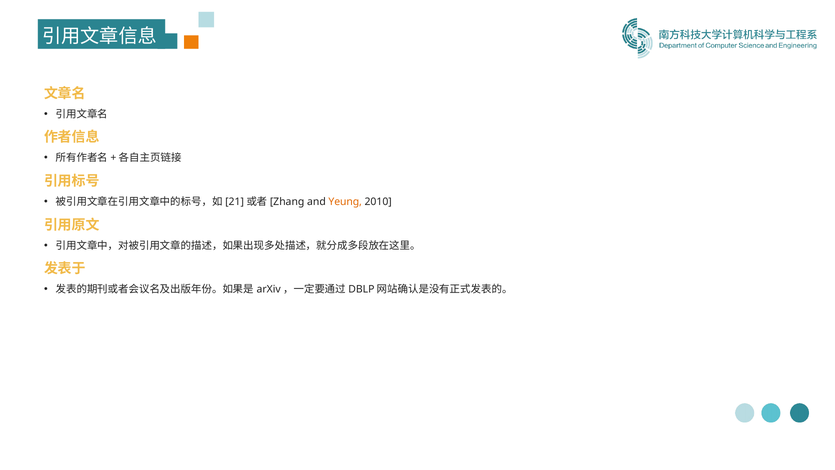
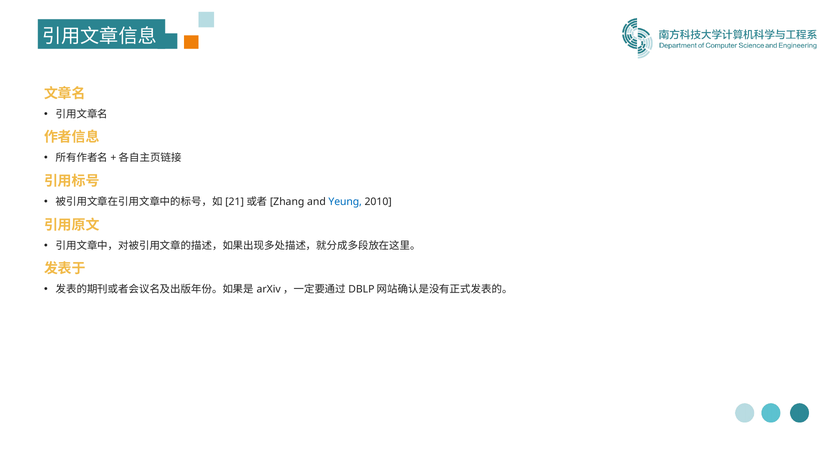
Yeung colour: orange -> blue (345, 202)
